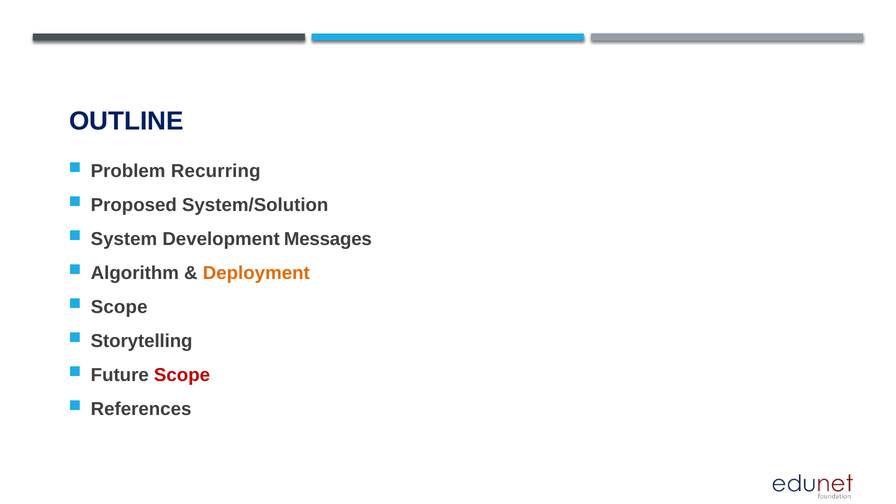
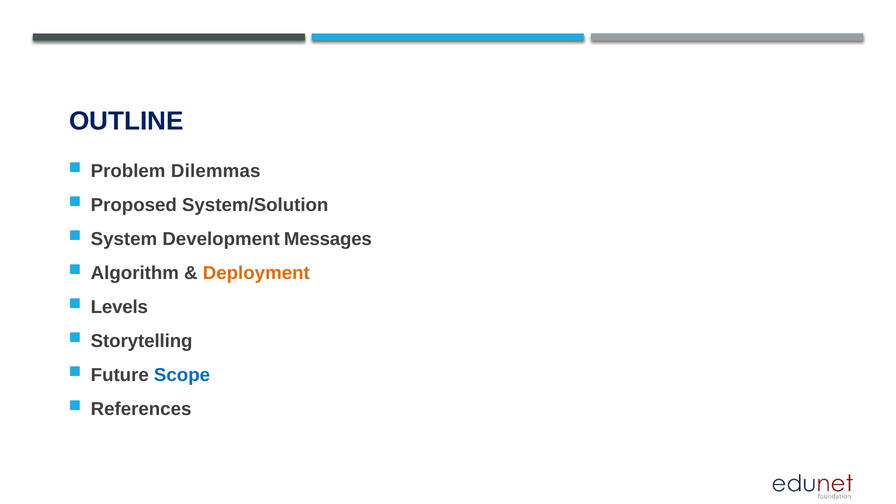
Recurring: Recurring -> Dilemmas (216, 171)
Scope: Scope -> Levels (119, 307)
Scope colour: red -> blue (182, 375)
